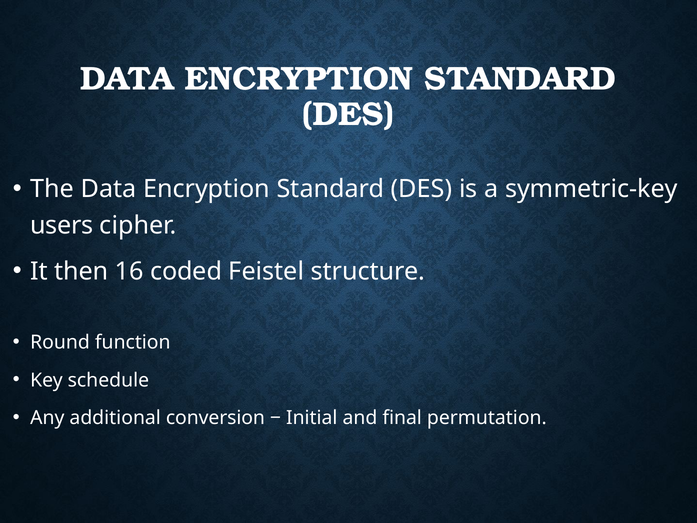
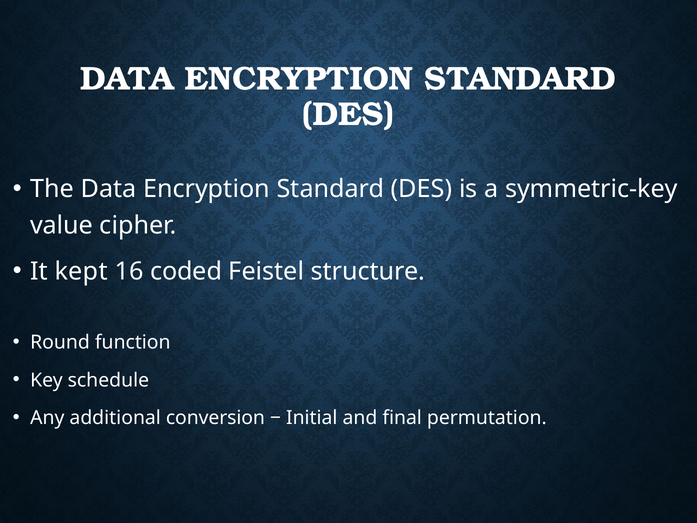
users: users -> value (62, 225)
then: then -> kept (81, 271)
